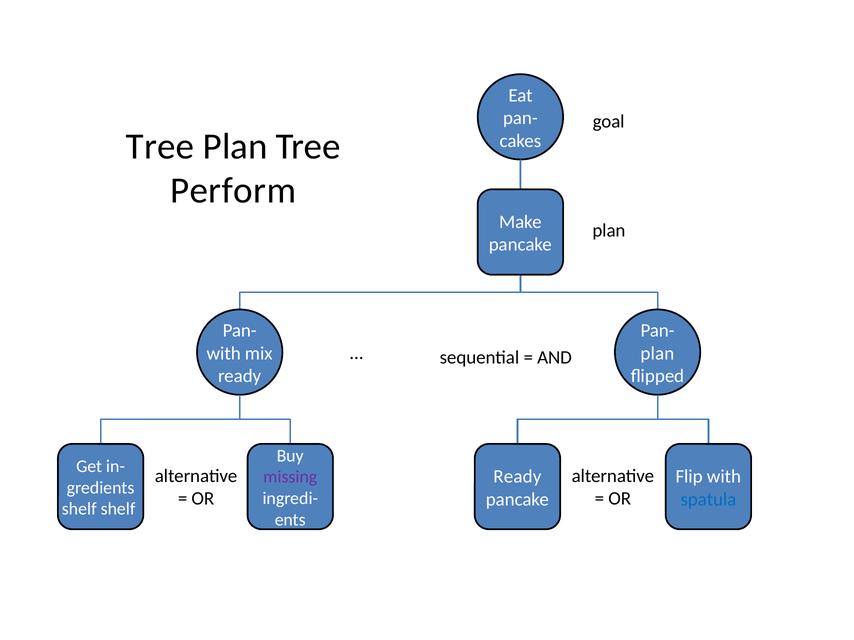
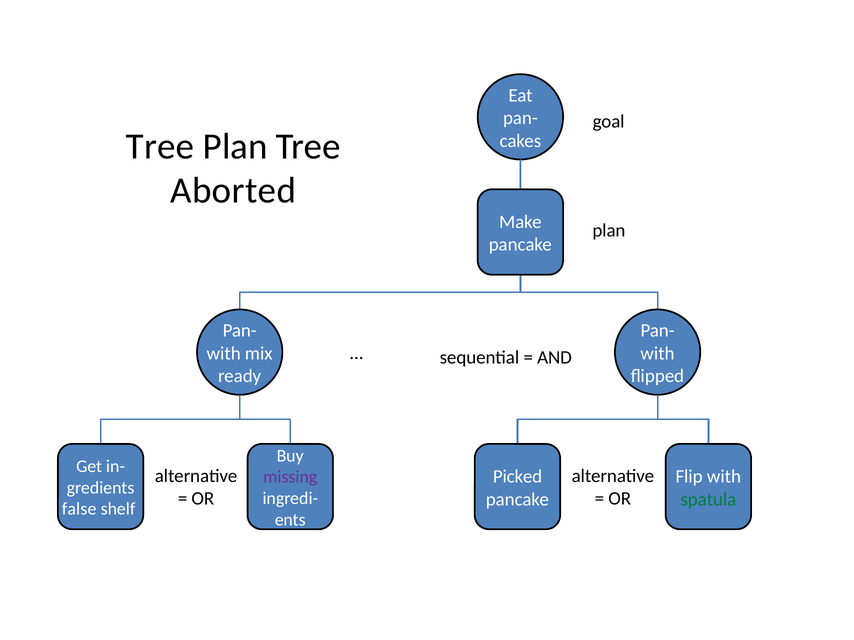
Perform: Perform -> Aborted (233, 191)
plan: plan -> with (657, 354)
Ready: Ready -> Picked (518, 477)
spatula colour: blue -> green (708, 500)
shelf: shelf -> false (79, 509)
